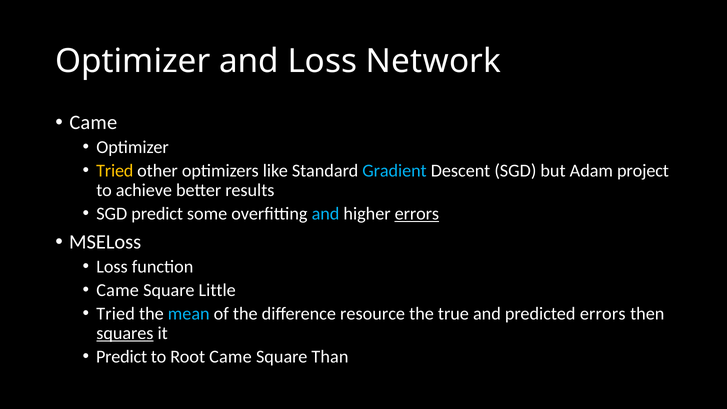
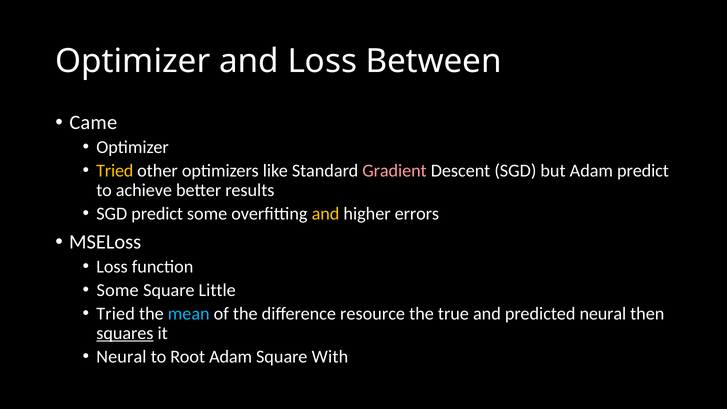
Network: Network -> Between (434, 61)
Gradient colour: light blue -> pink (395, 171)
Adam project: project -> predict (643, 171)
and colour: light blue -> yellow (326, 214)
errors underline: present -> none (417, 214)
Came: Came -> Some (118, 290)
predicted errors: errors -> neural (603, 313)
Predict: Predict -> Neural (121, 357)
Root Came: Came -> Adam (231, 357)
Than: Than -> With (330, 357)
